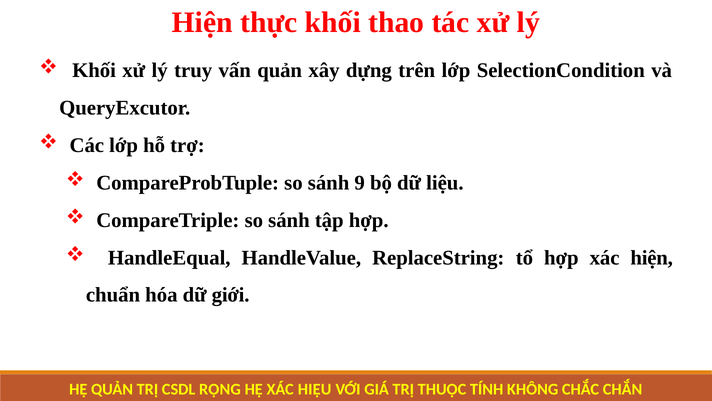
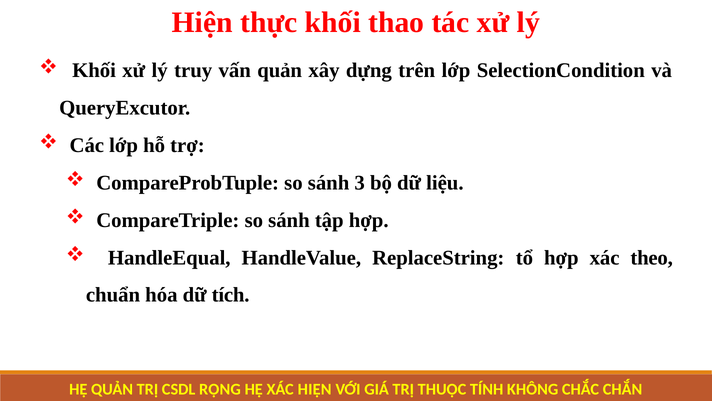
9: 9 -> 3 (360, 183)
xác hiện: hiện -> theo (652, 257)
giới: giới -> tích (231, 295)
XÁC HIỆU: HIỆU -> HIỆN (315, 389)
